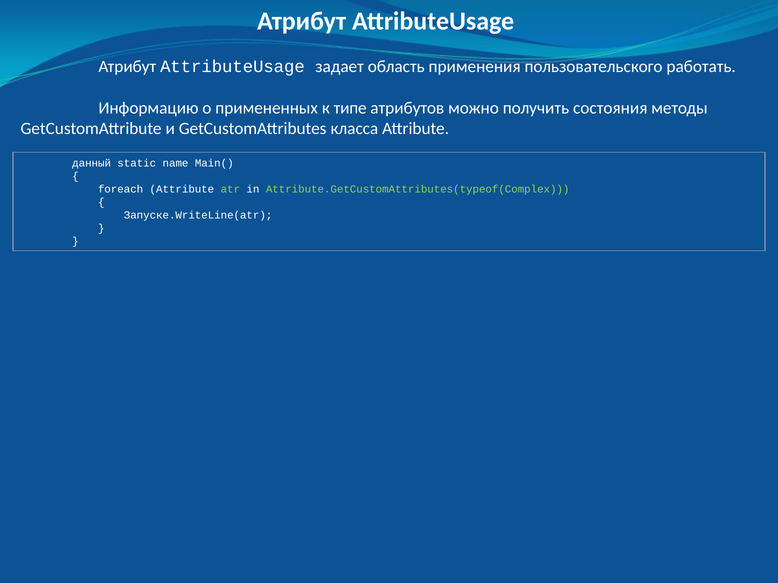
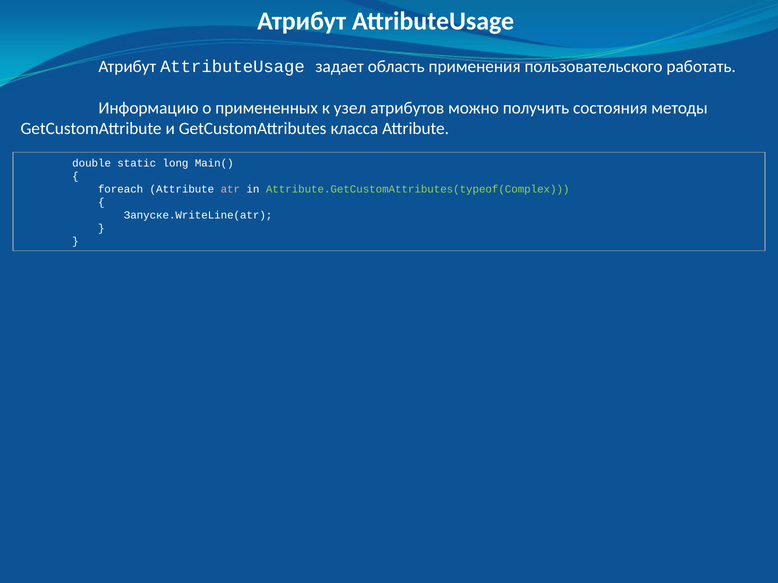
типе: типе -> узел (350, 108)
данный: данный -> double (92, 163)
name: name -> long (176, 163)
atr colour: light green -> pink (230, 189)
